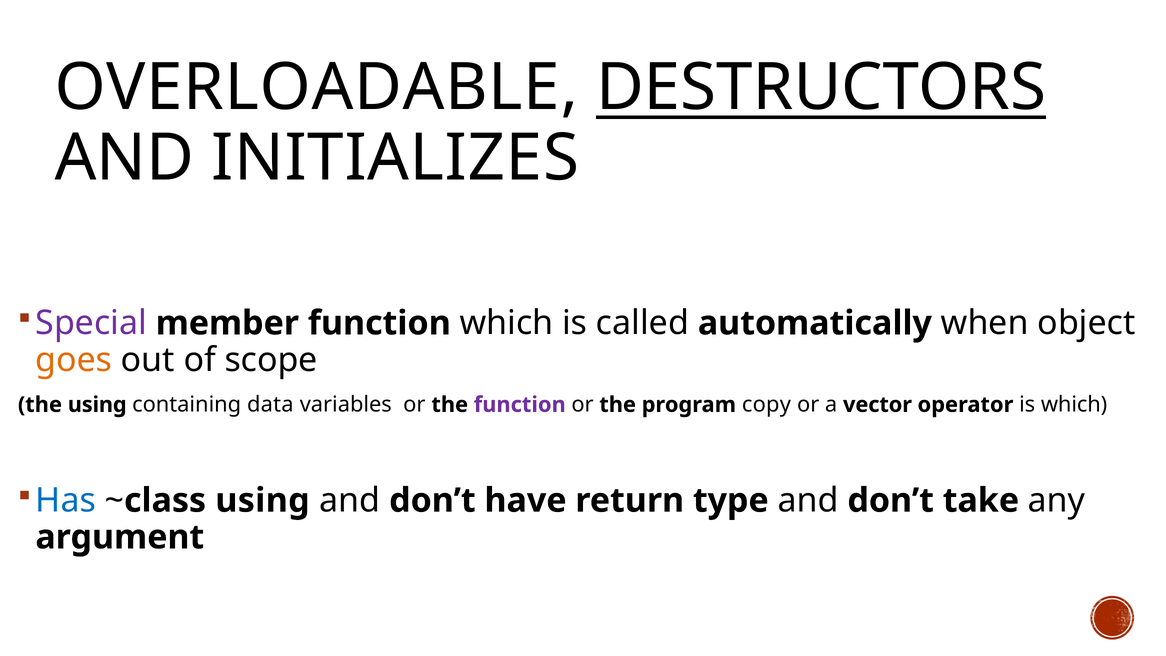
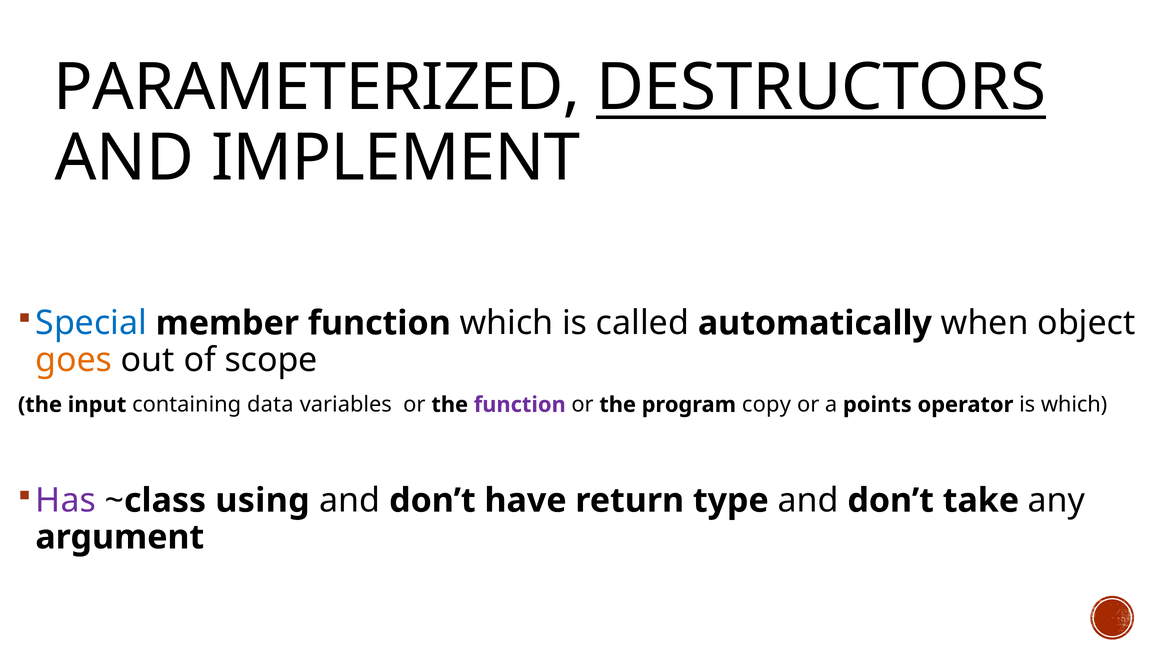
OVERLOADABLE: OVERLOADABLE -> PARAMETERIZED (317, 87)
INITIALIZES: INITIALIZES -> IMPLEMENT (396, 158)
Special colour: purple -> blue (91, 323)
the using: using -> input (97, 405)
vector: vector -> points (877, 405)
Has colour: blue -> purple (66, 500)
